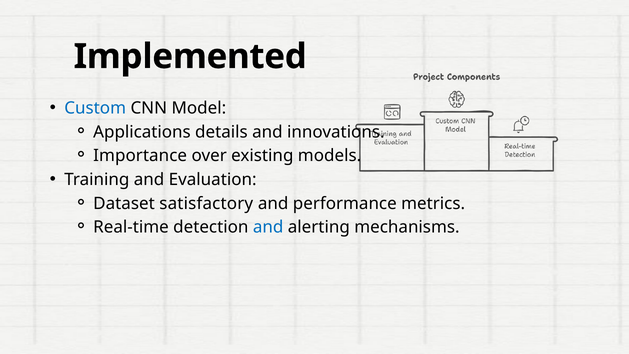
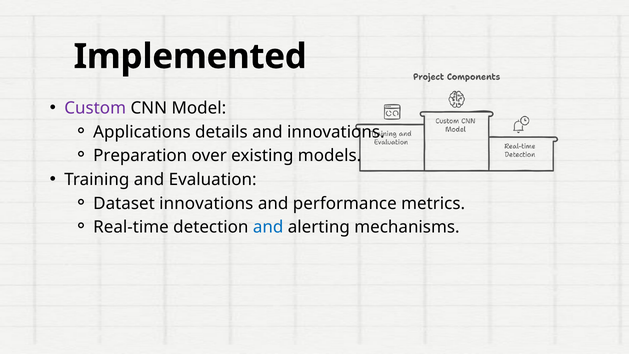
Custom colour: blue -> purple (95, 108)
Importance: Importance -> Preparation (140, 156)
Dataset satisfactory: satisfactory -> innovations (206, 203)
